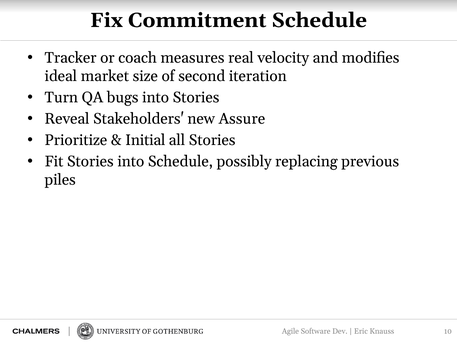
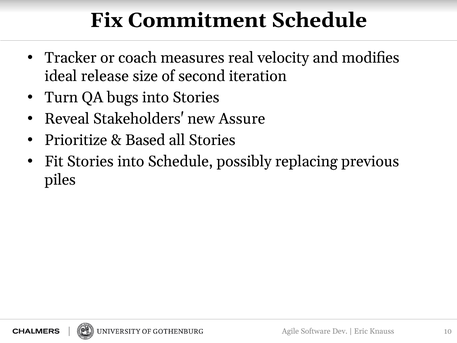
market: market -> release (105, 76)
Initial: Initial -> Based (145, 140)
